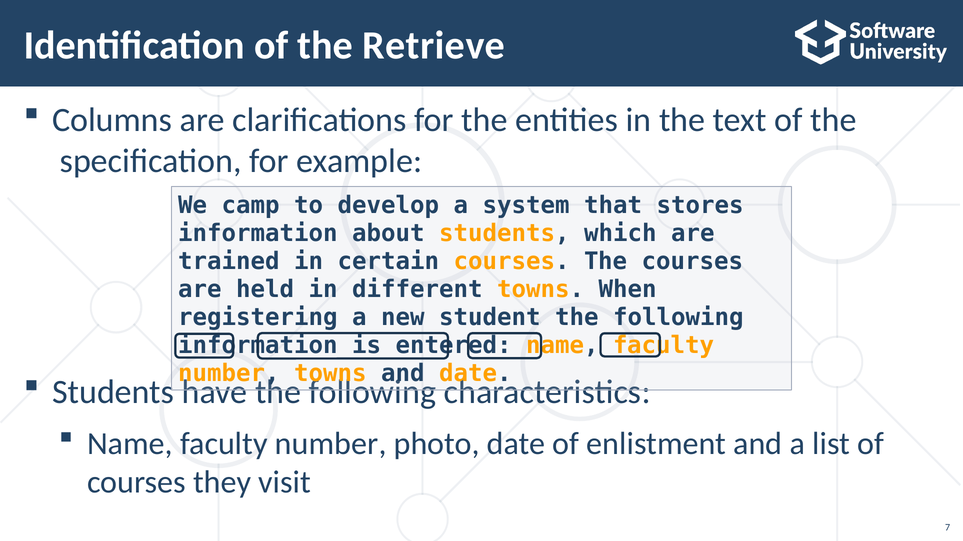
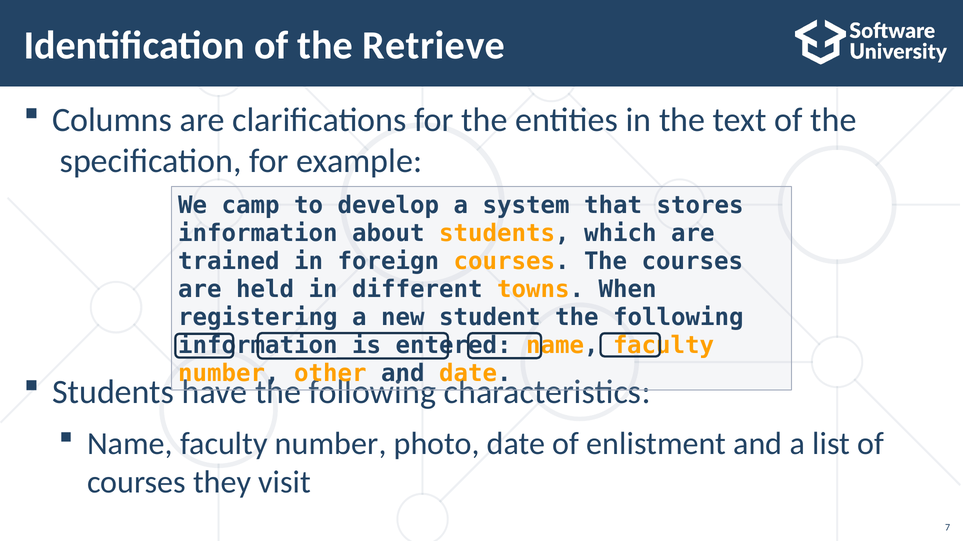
certain: certain -> foreign (389, 262)
number towns: towns -> other (330, 374)
